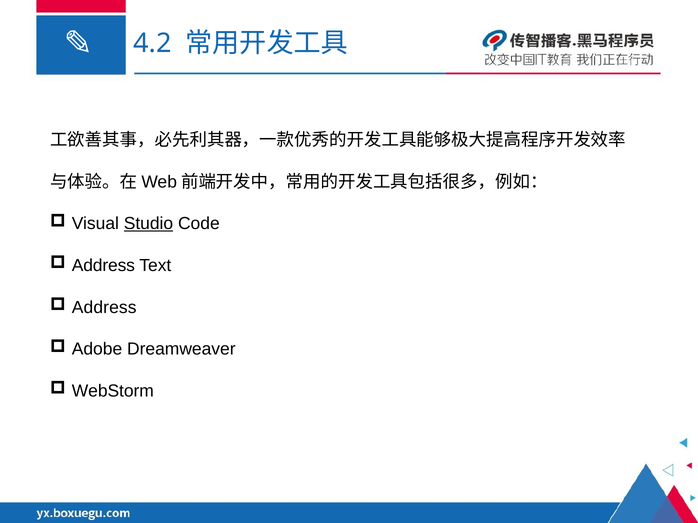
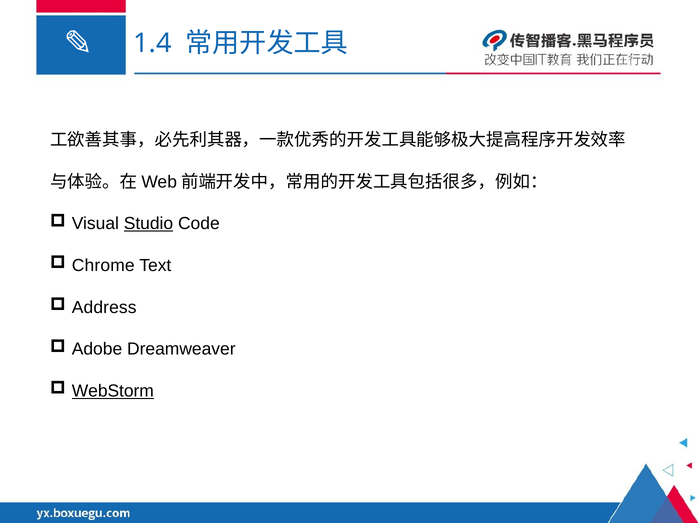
4.2: 4.2 -> 1.4 (153, 43)
Address: Address -> Chrome (103, 266)
WebStorm underline: none -> present (113, 391)
